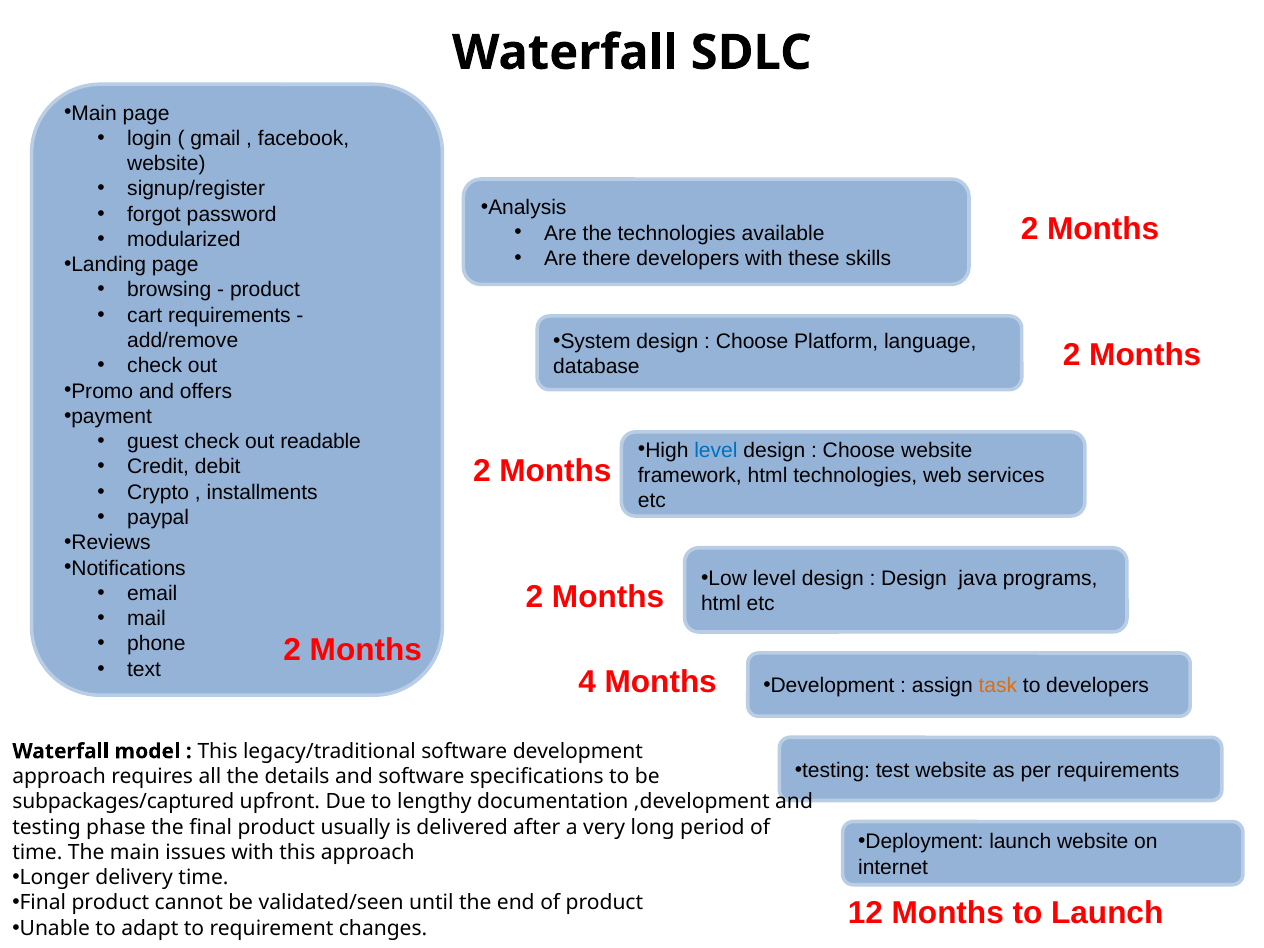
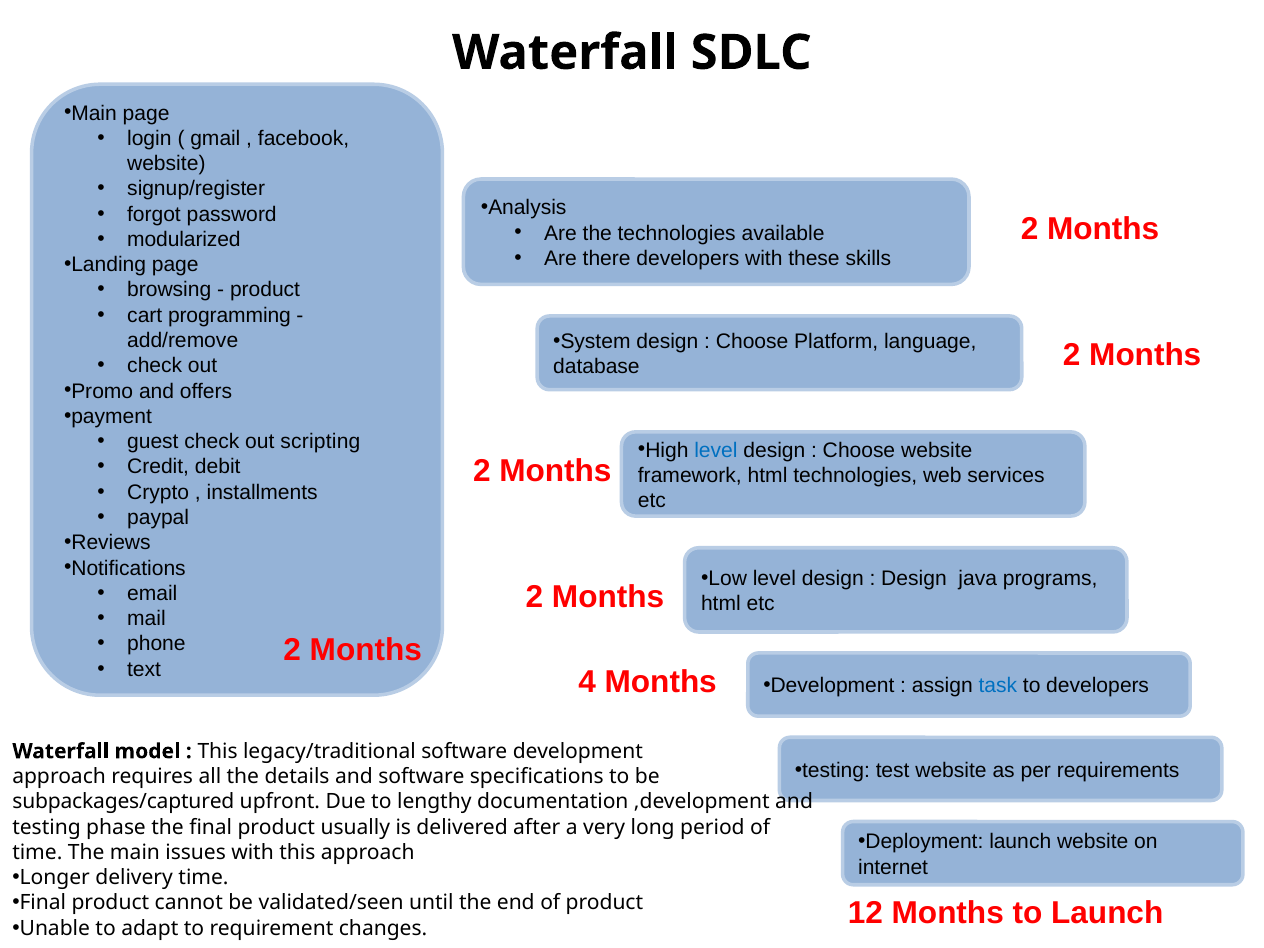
cart requirements: requirements -> programming (229, 315)
readable: readable -> scripting (320, 442)
task colour: orange -> blue (998, 686)
